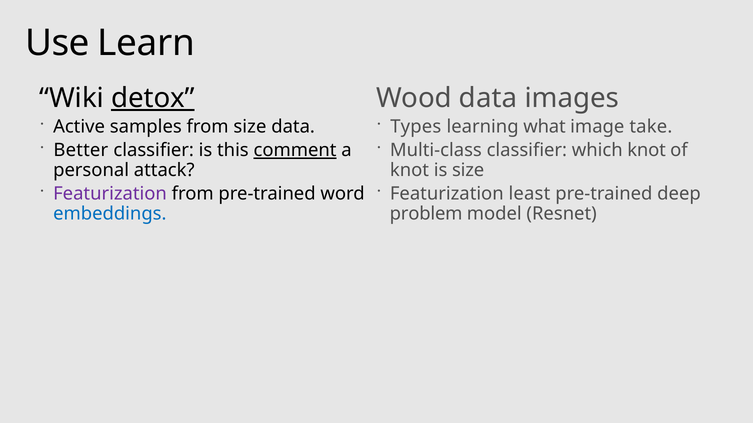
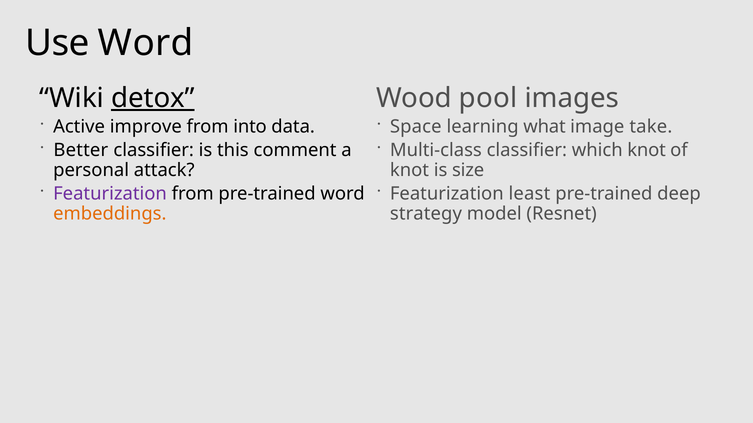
Use Learn: Learn -> Word (146, 43)
Wood data: data -> pool (488, 98)
samples: samples -> improve (146, 127)
from size: size -> into (250, 127)
Types: Types -> Space (416, 127)
comment underline: present -> none (295, 151)
embeddings colour: blue -> orange (110, 214)
problem: problem -> strategy (426, 214)
